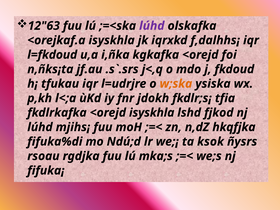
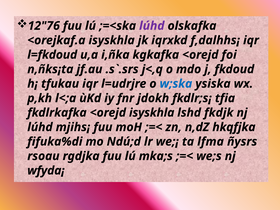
12"63: 12"63 -> 12"76 (44, 26)
w;ska colour: orange -> blue (176, 84)
fjkod: fjkod -> fkdjk (219, 113)
ksok: ksok -> lfma (211, 142)
fifuka¡: fifuka¡ -> wfyda¡ (46, 171)
